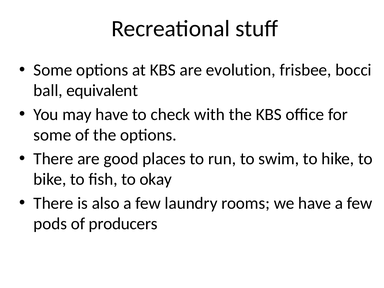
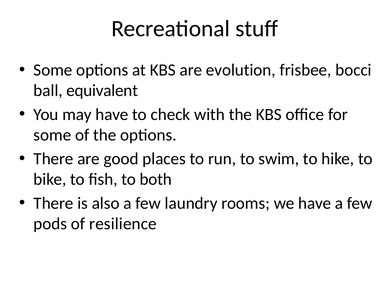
okay: okay -> both (156, 179)
producers: producers -> resilience (123, 224)
